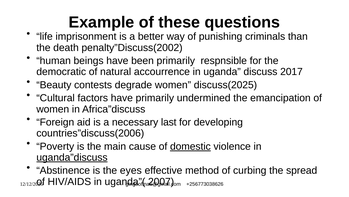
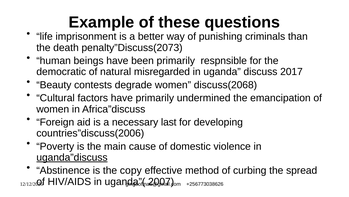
penalty”Discuss(2002: penalty”Discuss(2002 -> penalty”Discuss(2073 (132, 47)
accourrence: accourrence -> misregarded (162, 72)
discuss(2025: discuss(2025 -> discuss(2068 (225, 85)
domestic underline: present -> none (190, 146)
eyes: eyes -> copy (131, 170)
